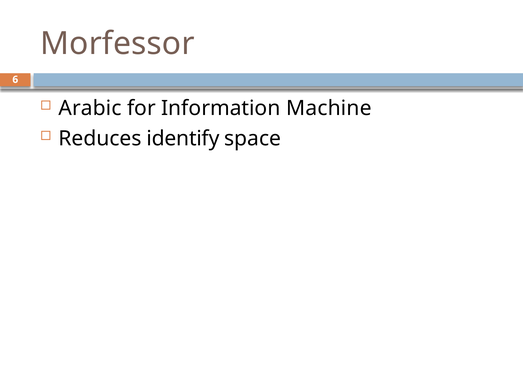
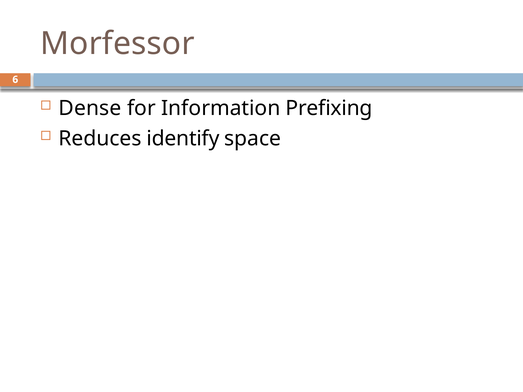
Arabic: Arabic -> Dense (90, 108)
Machine: Machine -> Prefixing (329, 108)
